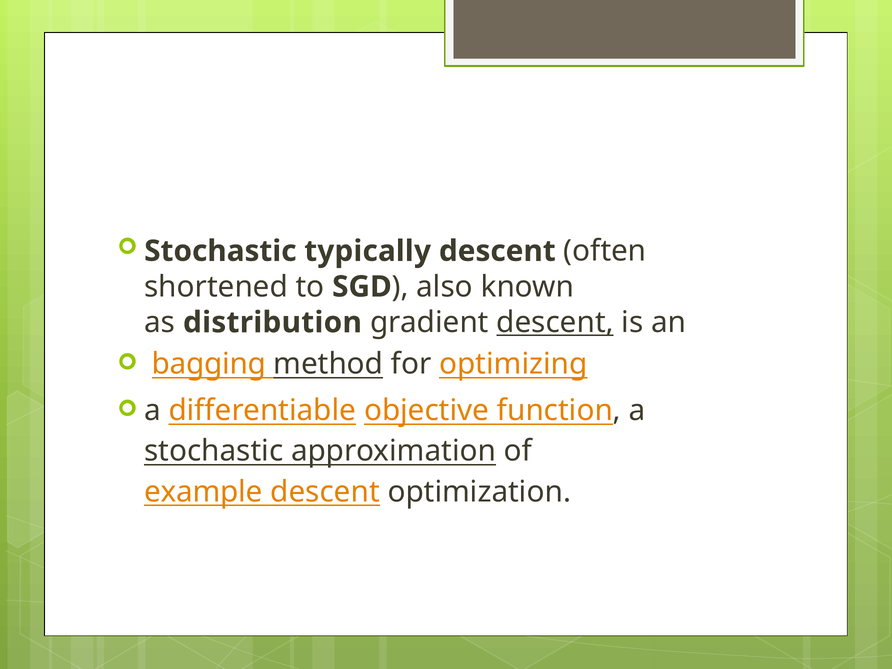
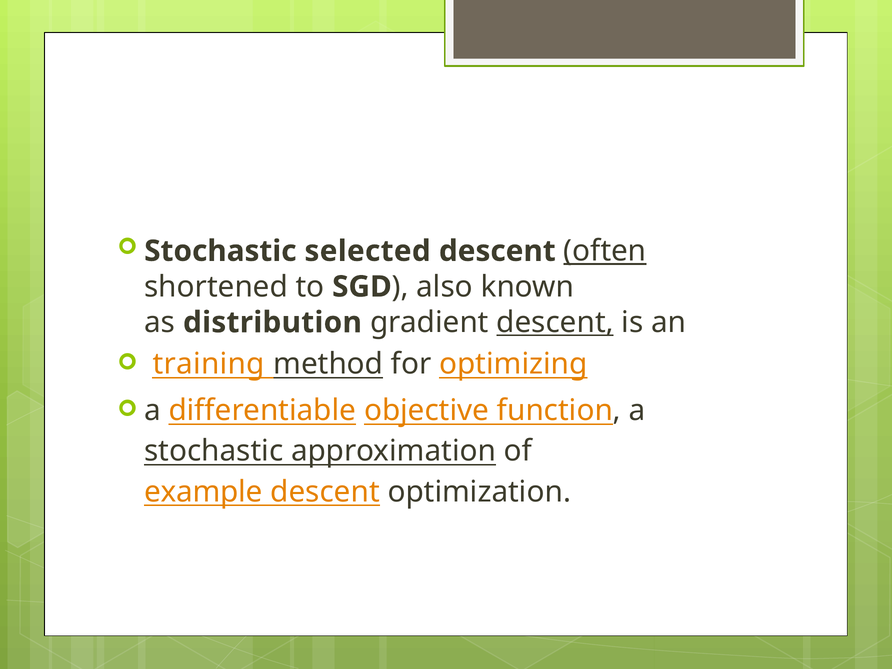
typically: typically -> selected (368, 251)
often underline: none -> present (605, 251)
bagging: bagging -> training (209, 364)
